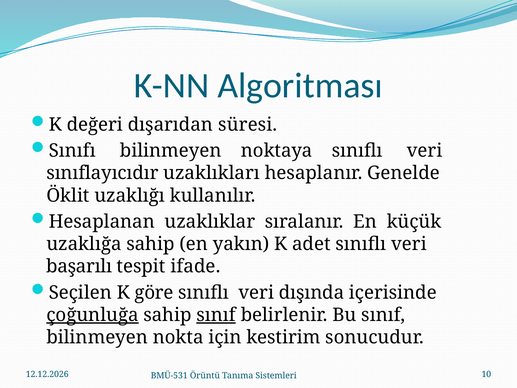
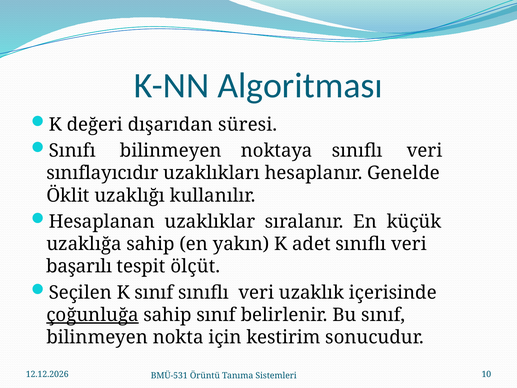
ifade: ifade -> ölçüt (195, 266)
K göre: göre -> sınıf (154, 292)
dışında: dışında -> uzaklık (312, 292)
sınıf underline: present -> none (216, 315)
